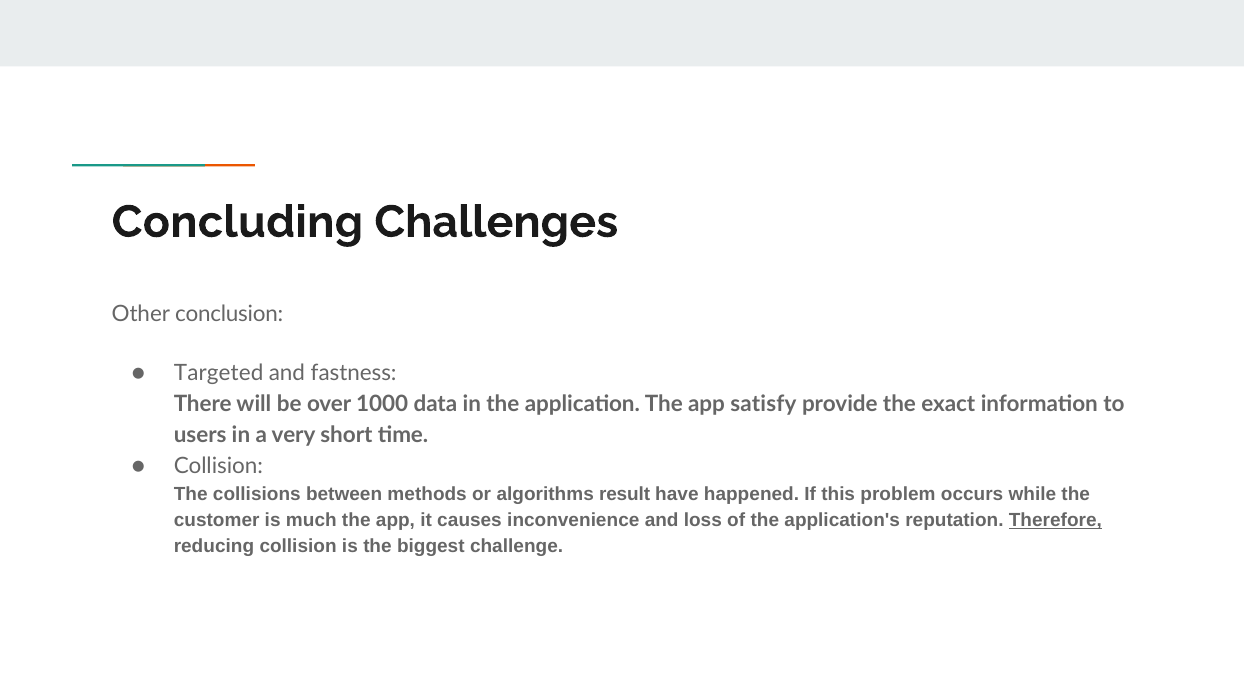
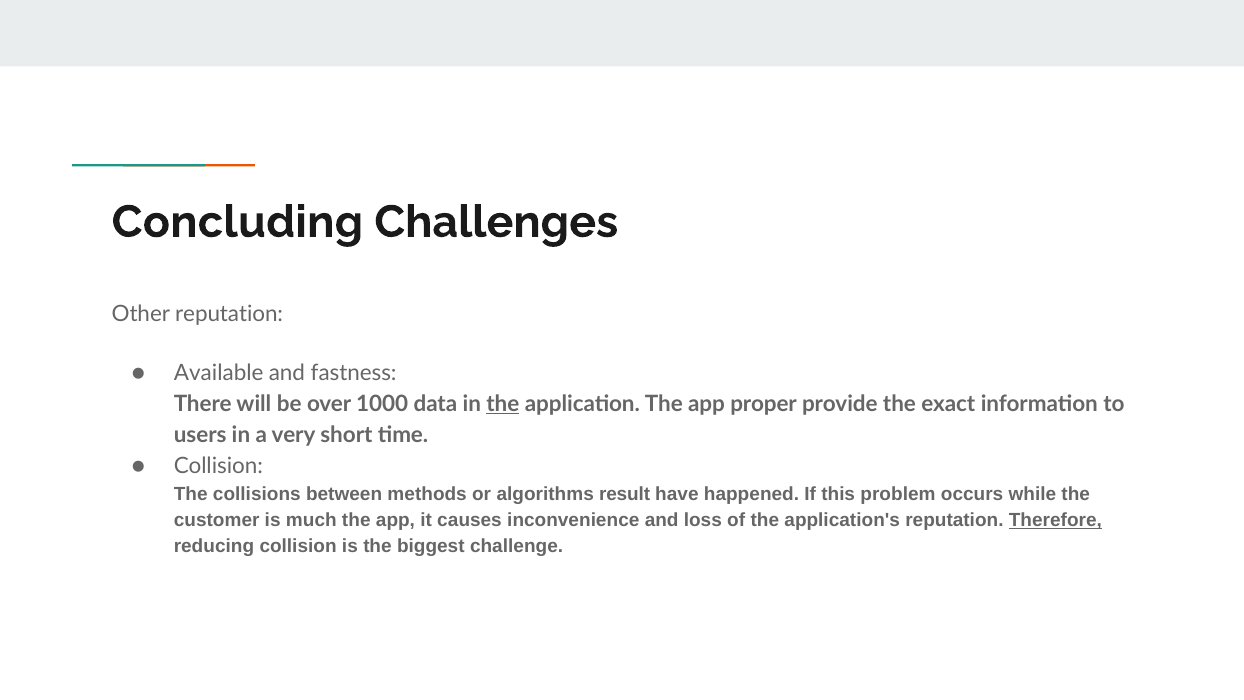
Other conclusion: conclusion -> reputation (229, 314)
Targeted: Targeted -> Available (219, 373)
the underline: none -> present (503, 404)
satisfy: satisfy -> proper (764, 404)
